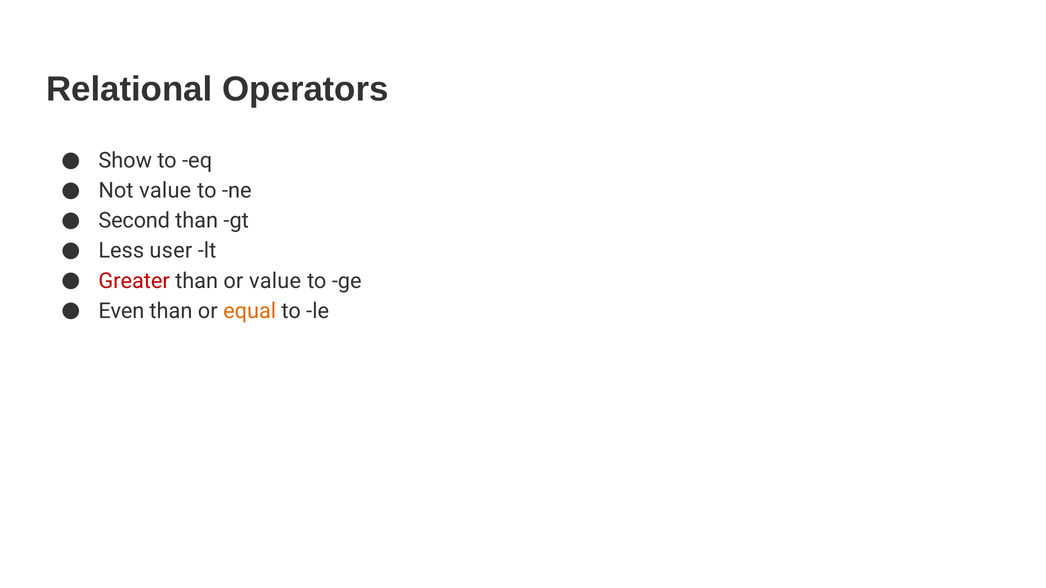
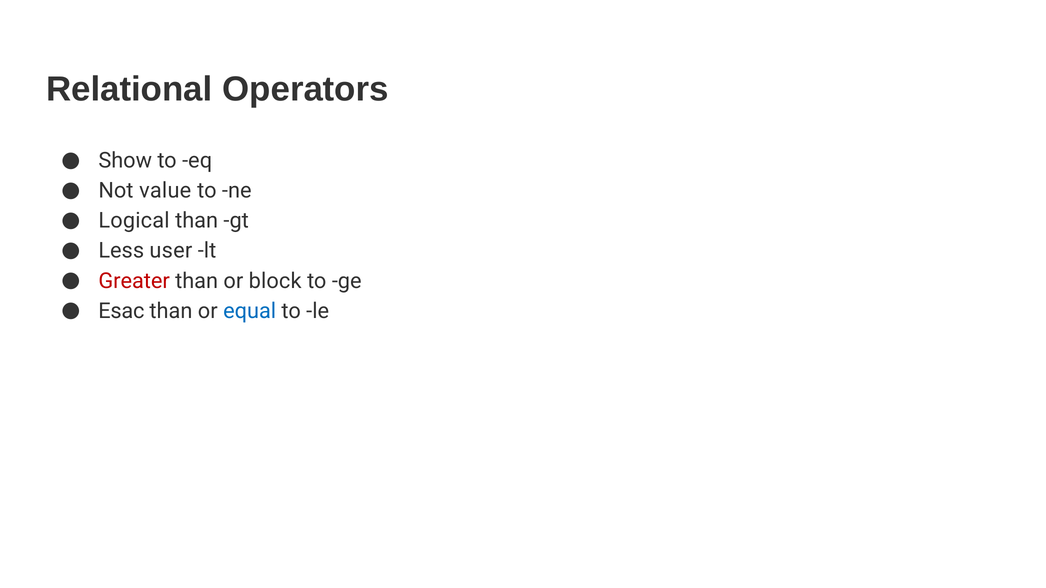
Second: Second -> Logical (134, 221)
or value: value -> block (275, 281)
Even: Even -> Esac (121, 311)
equal colour: orange -> blue (250, 311)
